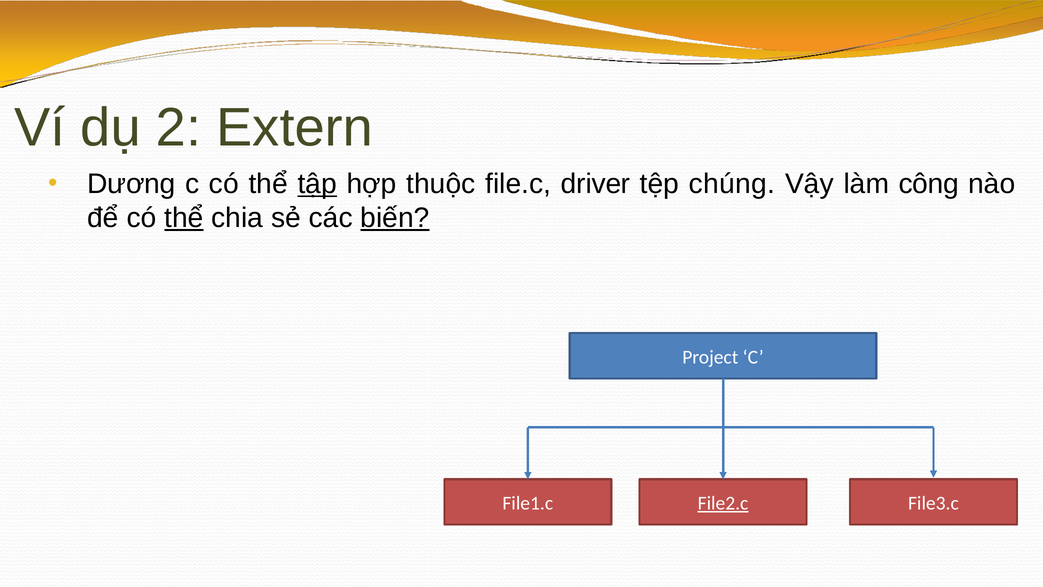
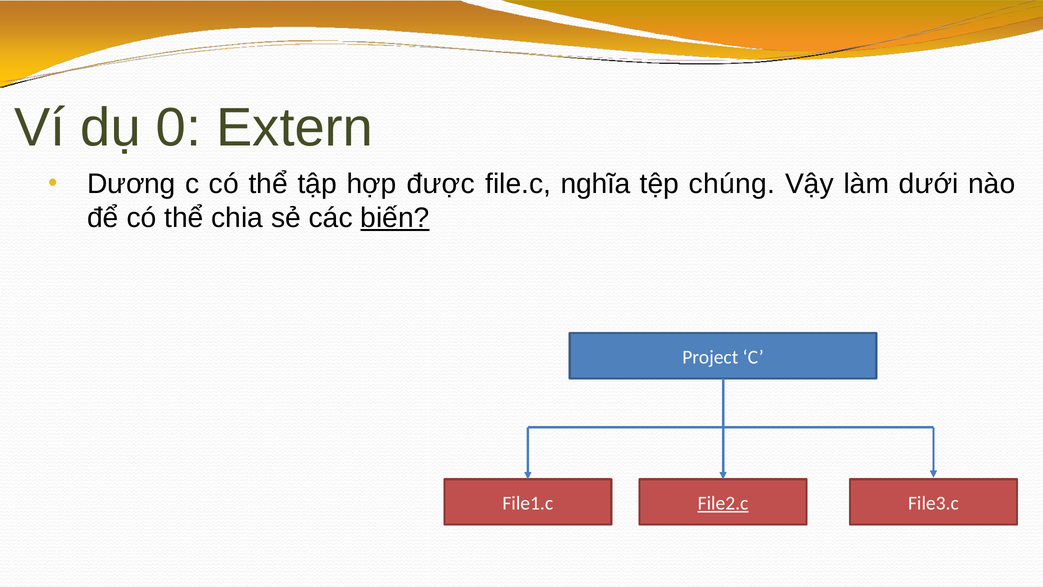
2: 2 -> 0 (179, 128)
tập underline: present -> none (317, 184)
thuộc: thuộc -> được (441, 184)
driver: driver -> nghĩa (596, 184)
công: công -> dưới (929, 184)
thể underline: present -> none (184, 218)
